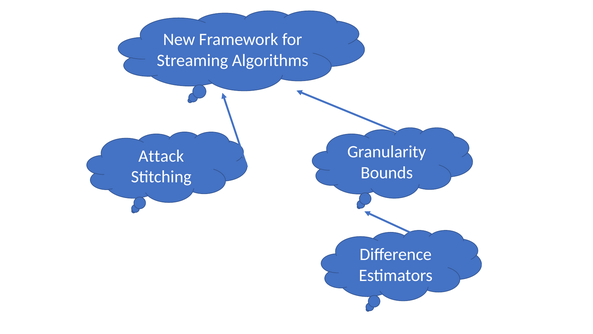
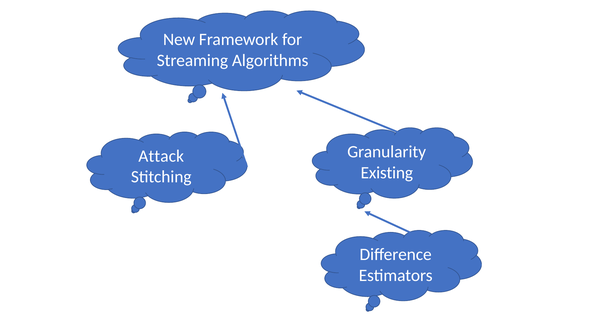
Bounds: Bounds -> Existing (387, 172)
